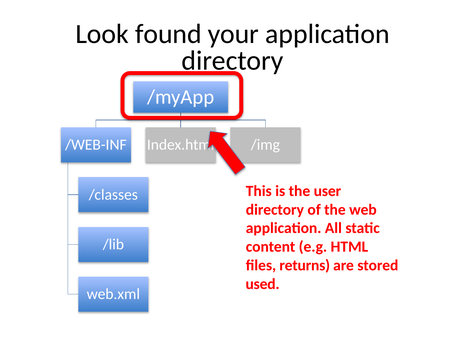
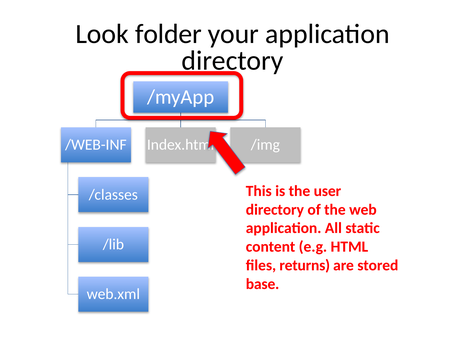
found: found -> folder (168, 34)
used: used -> base (263, 284)
